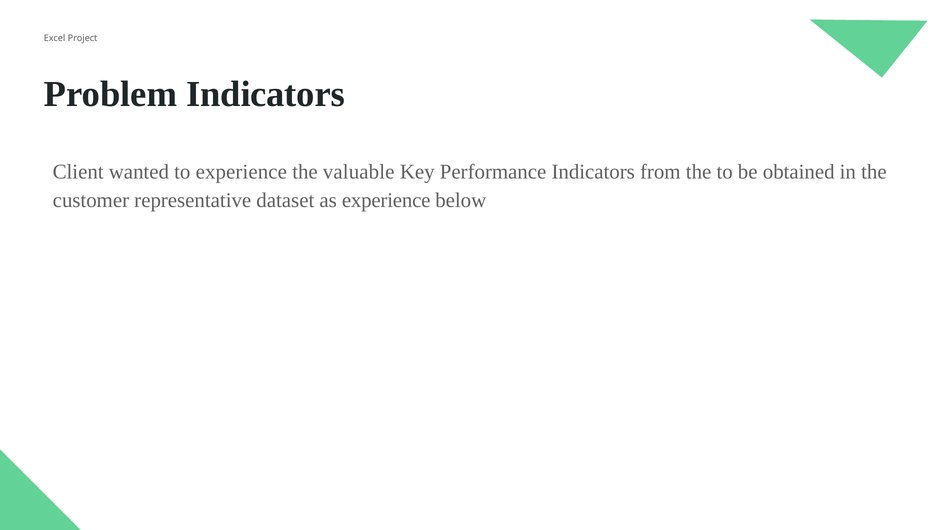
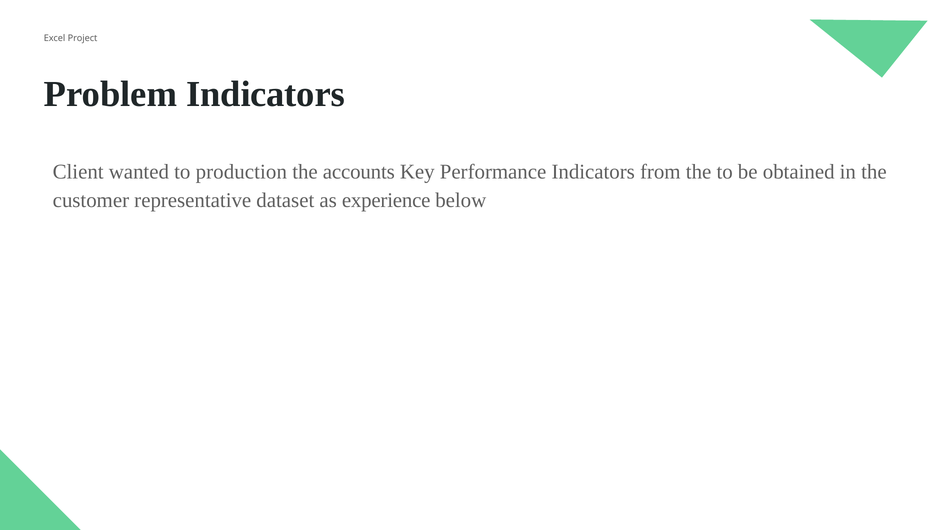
to experience: experience -> production (241, 172)
valuable: valuable -> accounts (359, 172)
